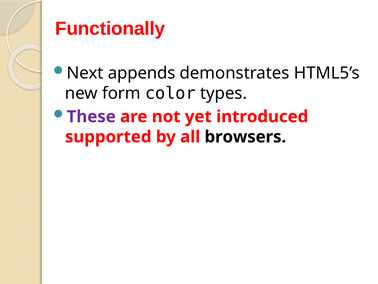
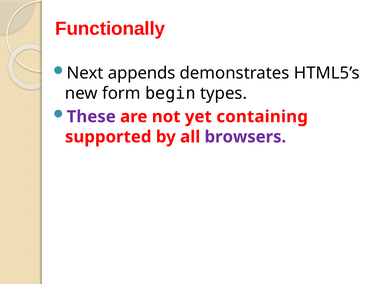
color: color -> begin (170, 93)
introduced: introduced -> containing (262, 116)
browsers colour: black -> purple (245, 137)
